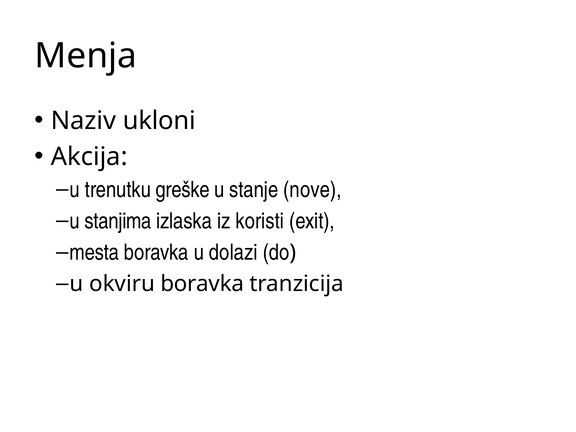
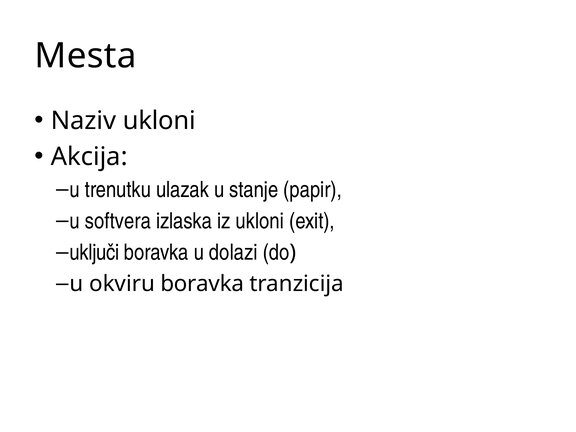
Menja: Menja -> Mesta (86, 56)
greške: greške -> ulazak (183, 190)
nove: nove -> papir (313, 190)
stanjima: stanjima -> softvera (118, 221)
iz koristi: koristi -> ukloni (260, 221)
mesta: mesta -> uključi (94, 253)
